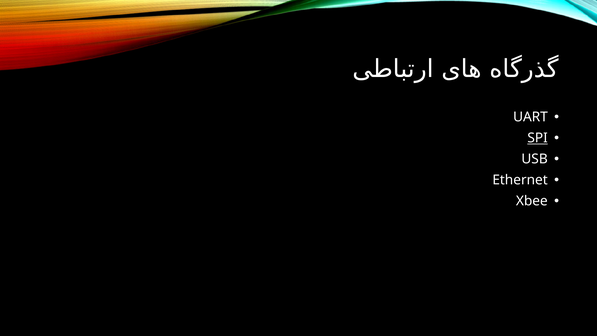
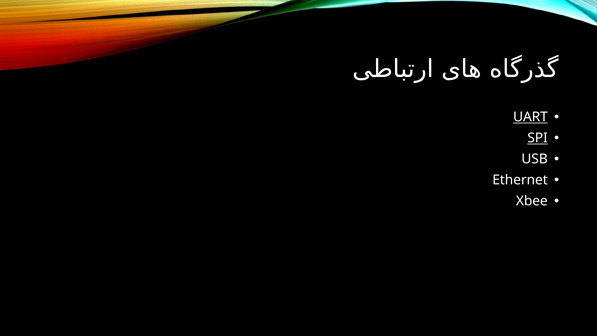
UART underline: none -> present (530, 117)
